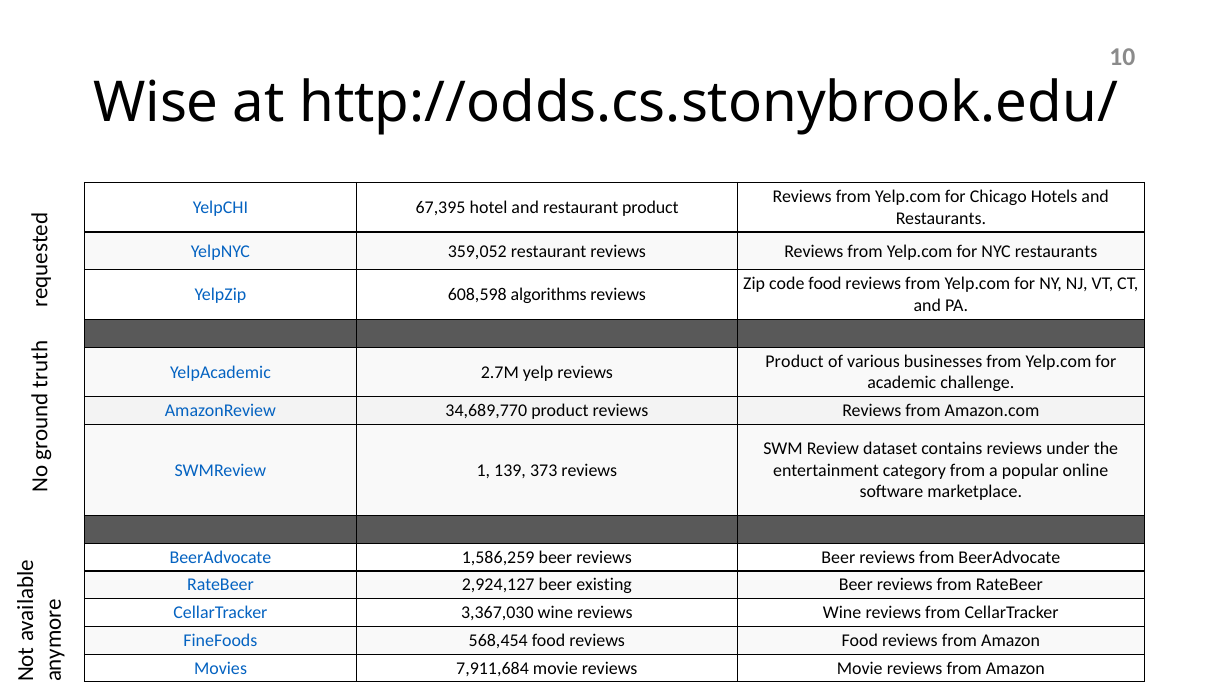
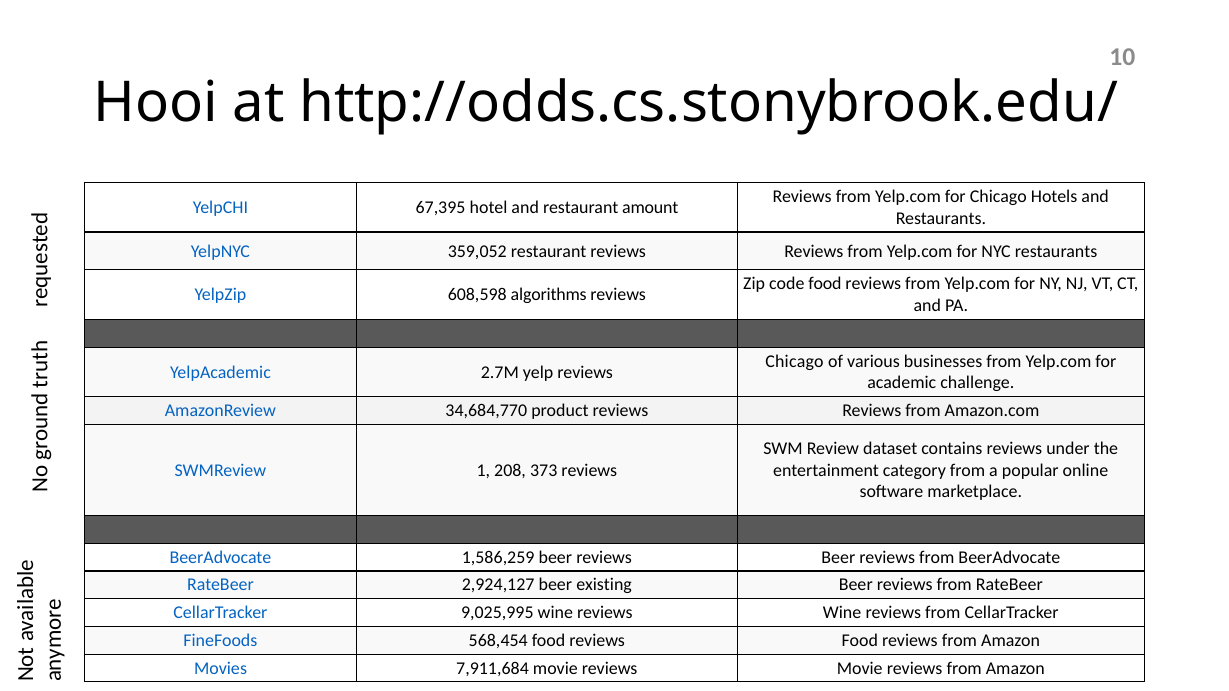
Wise: Wise -> Hooi (156, 103)
restaurant product: product -> amount (650, 208)
Product: Product -> Chicago (795, 361)
34,689,770: 34,689,770 -> 34,684,770 (486, 411)
139: 139 -> 208 (510, 470)
3,367,030: 3,367,030 -> 9,025,995 (497, 613)
